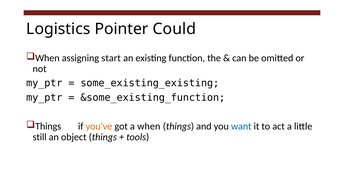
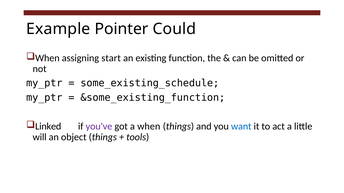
Logistics: Logistics -> Example (58, 29)
some_existing_existing: some_existing_existing -> some_existing_schedule (150, 83)
Things: Things -> Linked (48, 127)
you've colour: orange -> purple (99, 127)
still: still -> will (40, 137)
